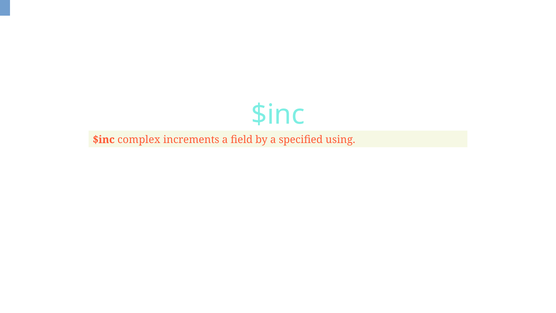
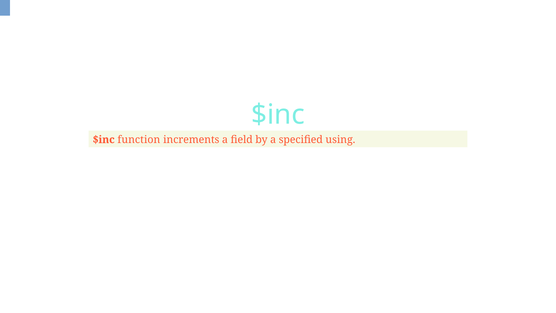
complex: complex -> function (139, 140)
